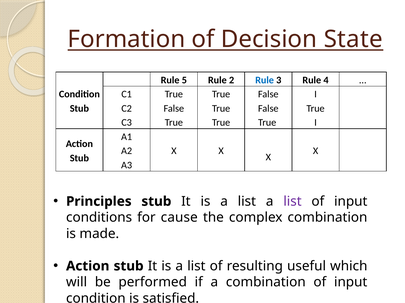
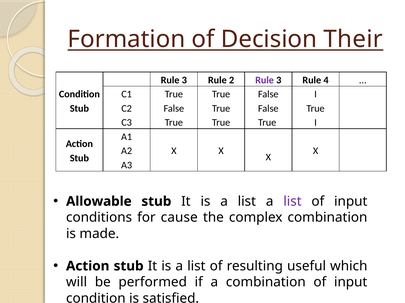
State: State -> Their (353, 39)
5: 5 -> 3 (184, 80)
Rule colour: blue -> purple (265, 80)
Principles: Principles -> Allowable (99, 202)
